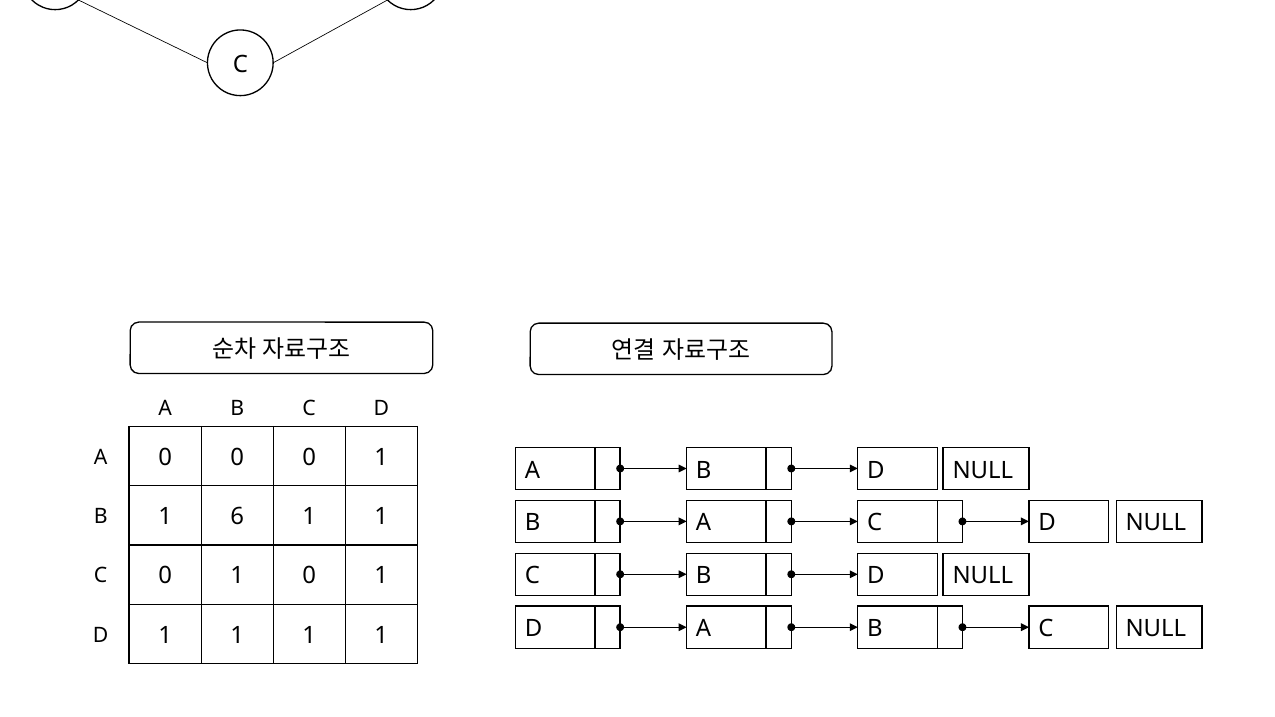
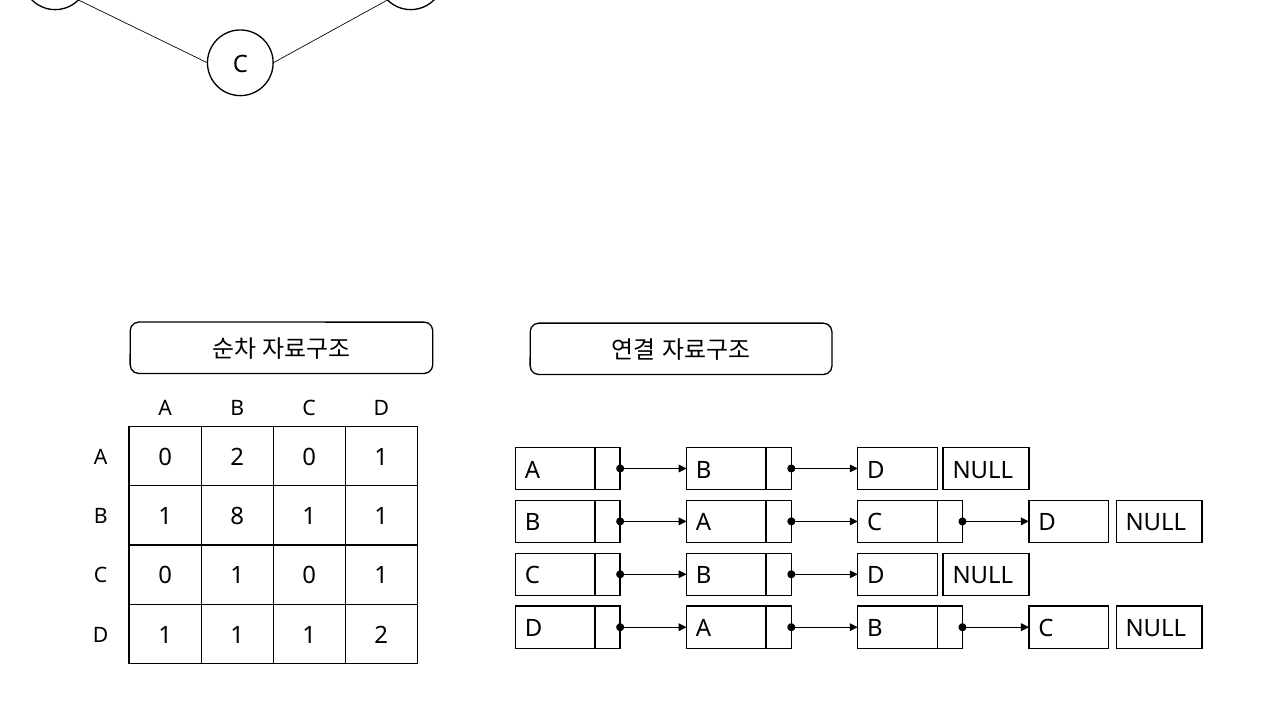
0: 0 -> 2 (237, 458)
6: 6 -> 8 (237, 517)
1: 1 -> 2 (381, 636)
